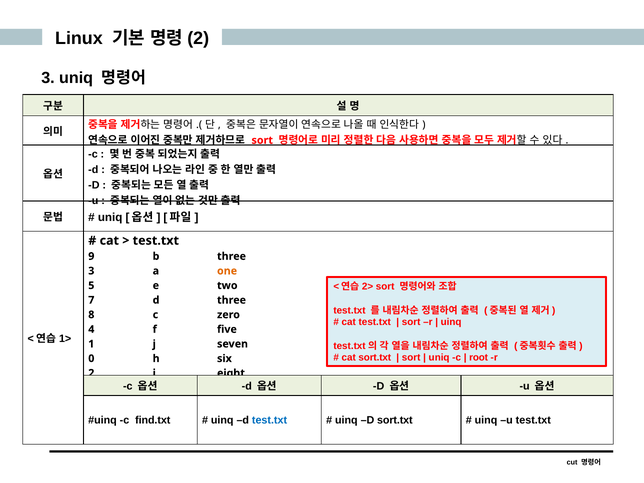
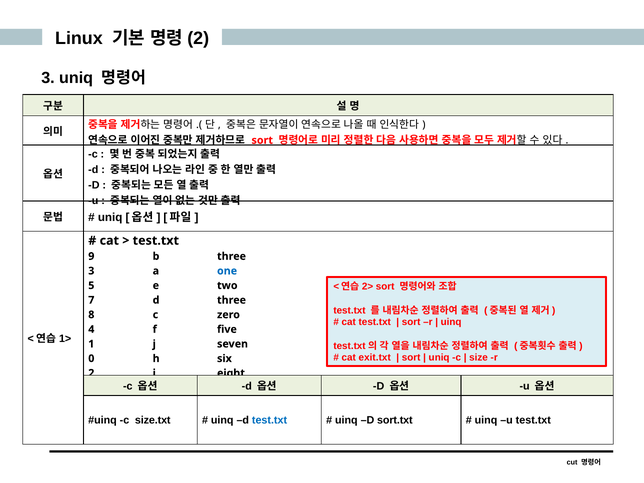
one colour: orange -> blue (227, 271)
cat sort.txt: sort.txt -> exit.txt (375, 358)
root: root -> size (479, 358)
find.txt: find.txt -> size.txt (153, 420)
